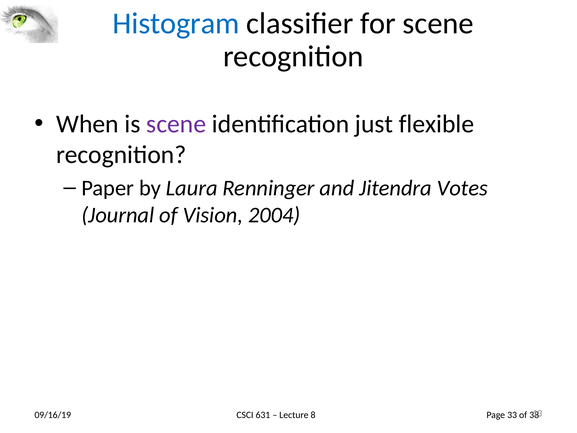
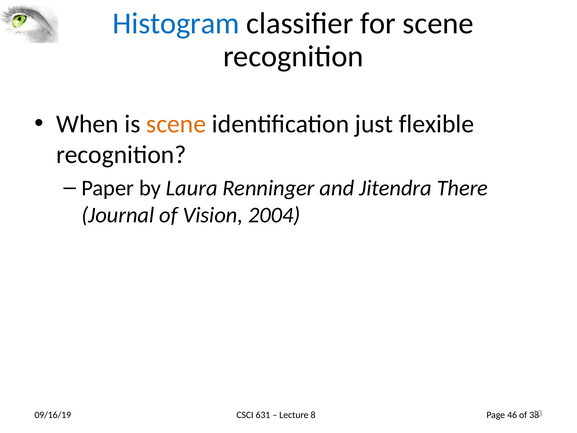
scene colour: purple -> orange (176, 124)
Votes: Votes -> There (462, 188)
33: 33 -> 46 (512, 415)
